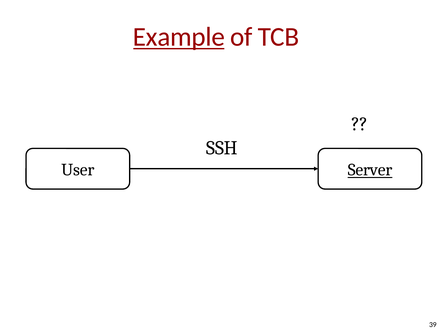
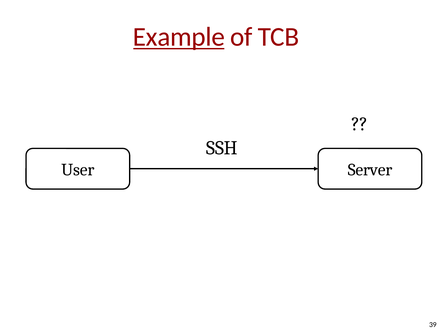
Server underline: present -> none (370, 170)
